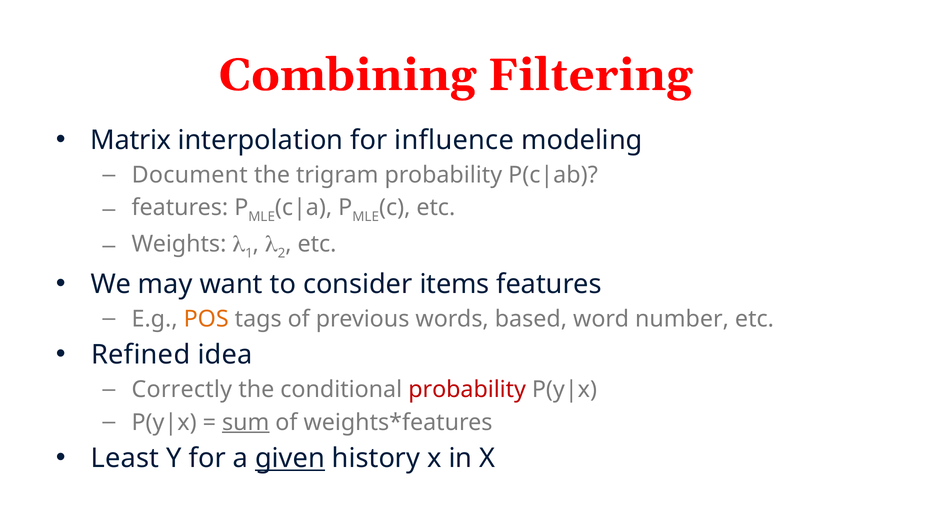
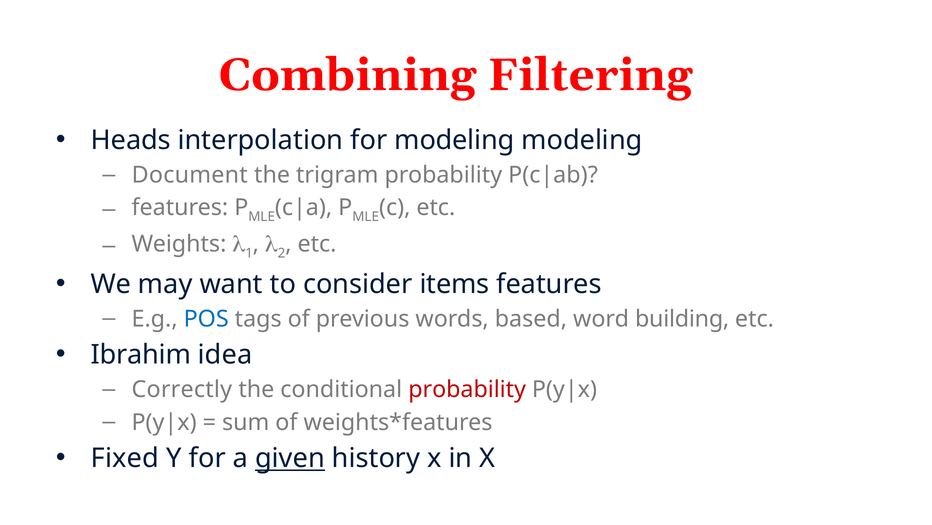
Matrix: Matrix -> Heads (131, 140)
for influence: influence -> modeling (454, 140)
POS colour: orange -> blue (206, 318)
number: number -> building (682, 318)
Refined: Refined -> Ibrahim (141, 354)
sum underline: present -> none (246, 422)
Least: Least -> Fixed (125, 458)
